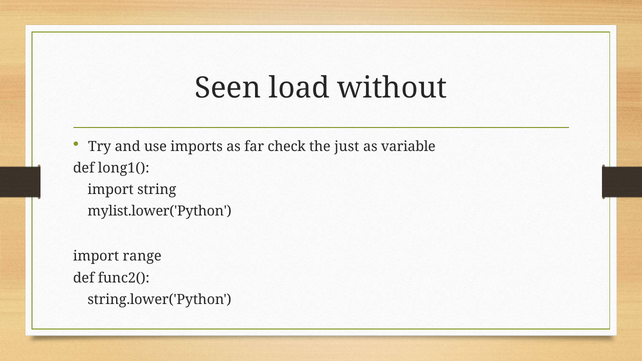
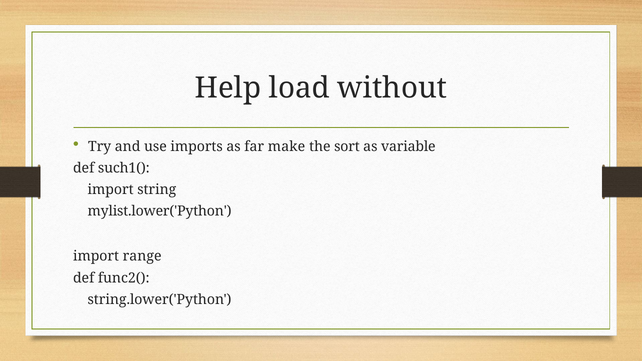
Seen: Seen -> Help (228, 88)
check: check -> make (287, 146)
just: just -> sort (347, 146)
long1(: long1( -> such1( (124, 168)
